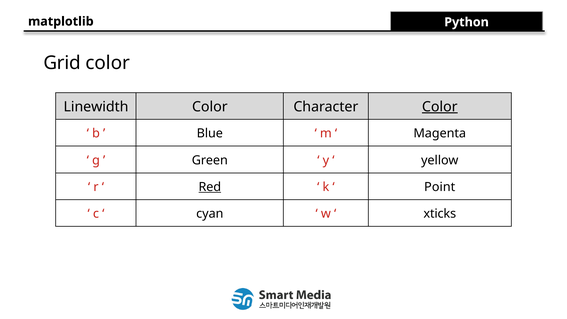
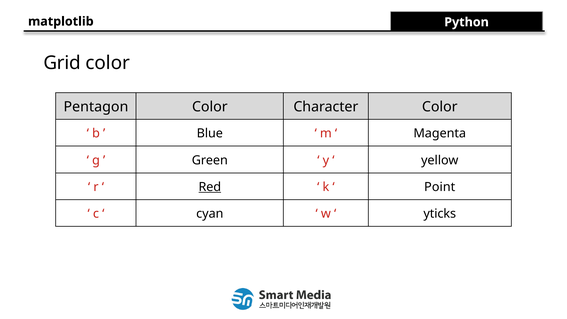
Linewidth: Linewidth -> Pentagon (96, 107)
Color underline: present -> none (440, 107)
xticks: xticks -> yticks (440, 214)
